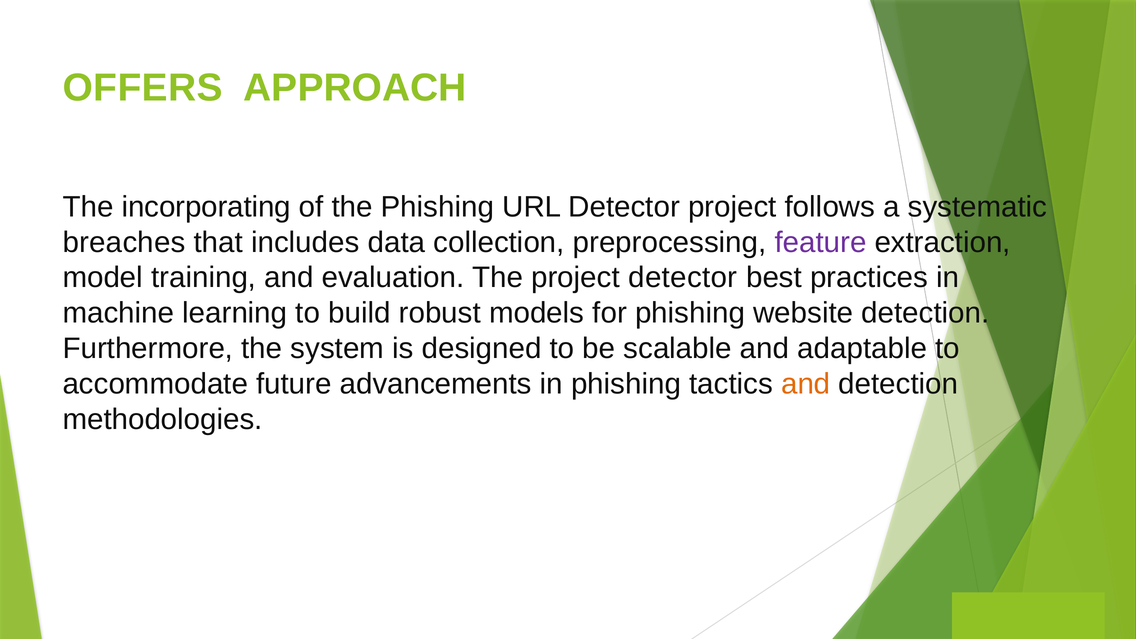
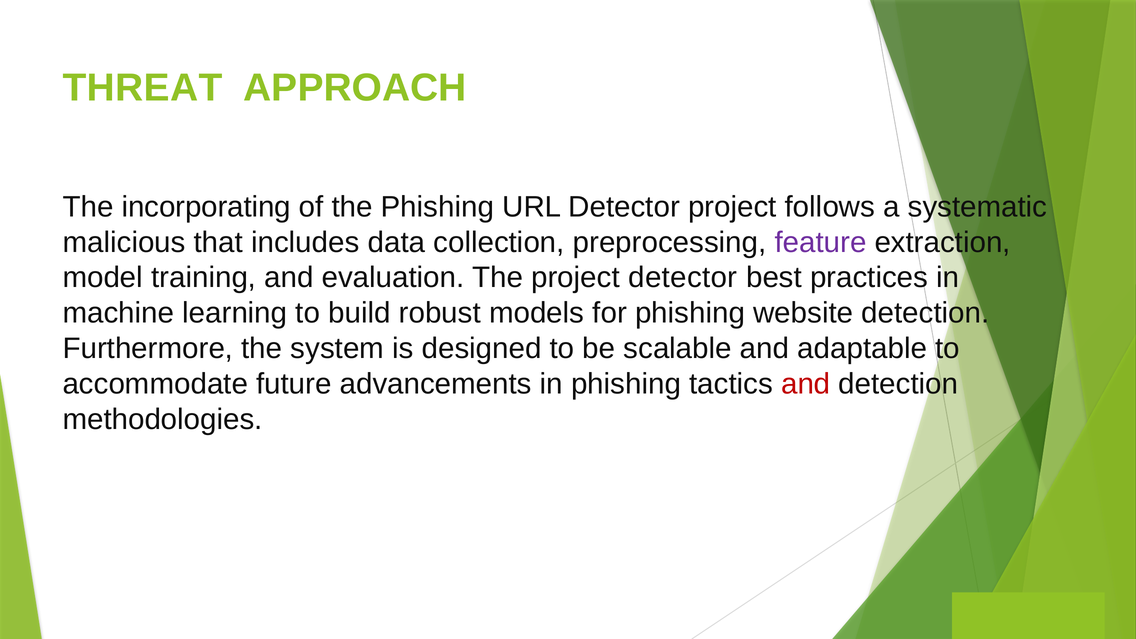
OFFERS: OFFERS -> THREAT (143, 88)
breaches: breaches -> malicious (124, 242)
and colour: orange -> red (806, 384)
